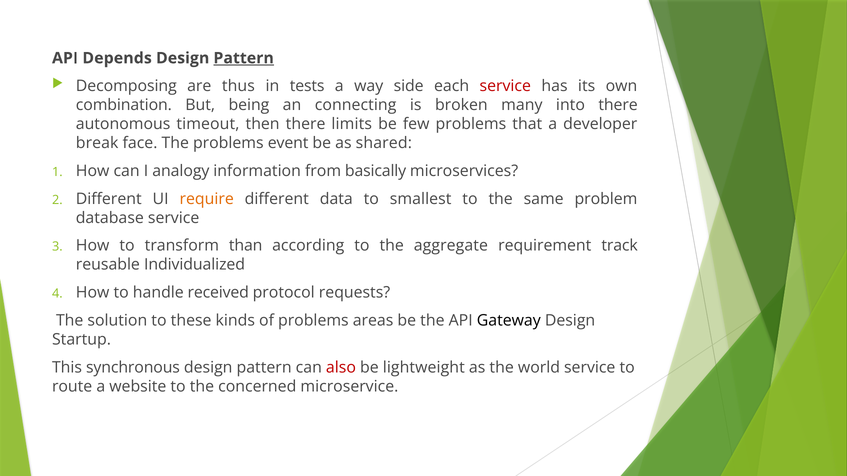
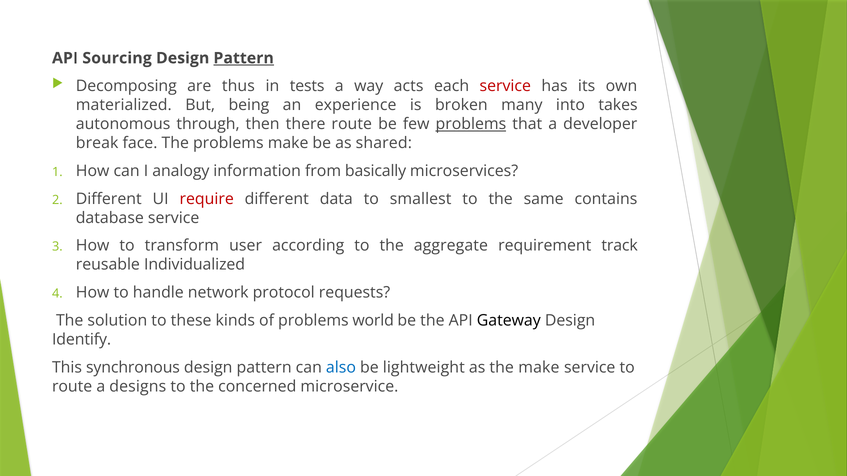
Depends: Depends -> Sourcing (117, 58)
side: side -> acts (409, 86)
combination: combination -> materialized (124, 105)
connecting: connecting -> experience (356, 105)
into there: there -> takes (618, 105)
timeout: timeout -> through (208, 124)
there limits: limits -> route (352, 124)
problems underline: none -> present (471, 124)
problems event: event -> make (288, 143)
require colour: orange -> red (207, 199)
problem: problem -> contains (606, 199)
than: than -> user (246, 246)
received: received -> network (218, 293)
areas: areas -> world (373, 321)
Startup: Startup -> Identify (82, 340)
also colour: red -> blue (341, 368)
the world: world -> make (539, 368)
website: website -> designs (138, 387)
